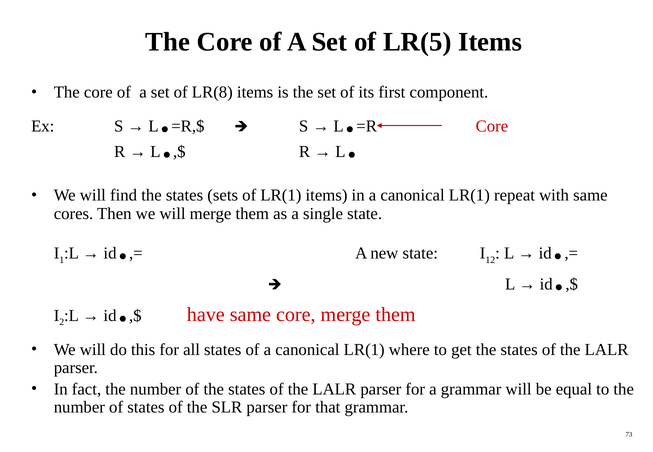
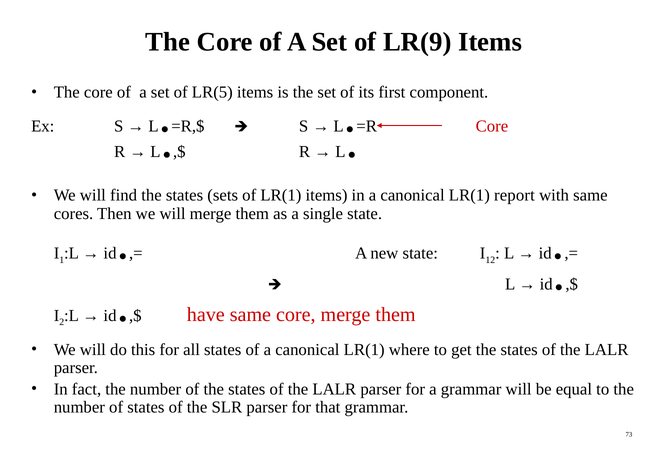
LR(5: LR(5 -> LR(9 (417, 42)
LR(8: LR(8 -> LR(5 (212, 92)
repeat: repeat -> report (514, 195)
